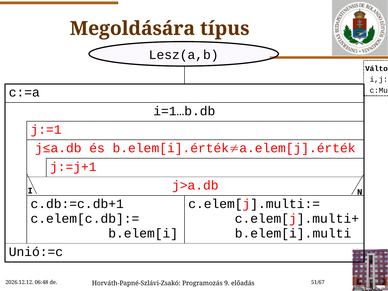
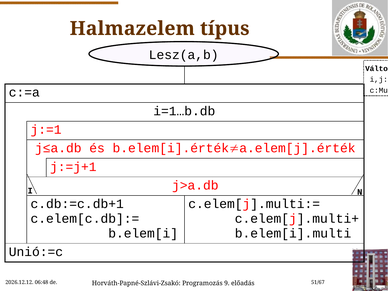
Megoldására: Megoldására -> Halmazelem (132, 29)
